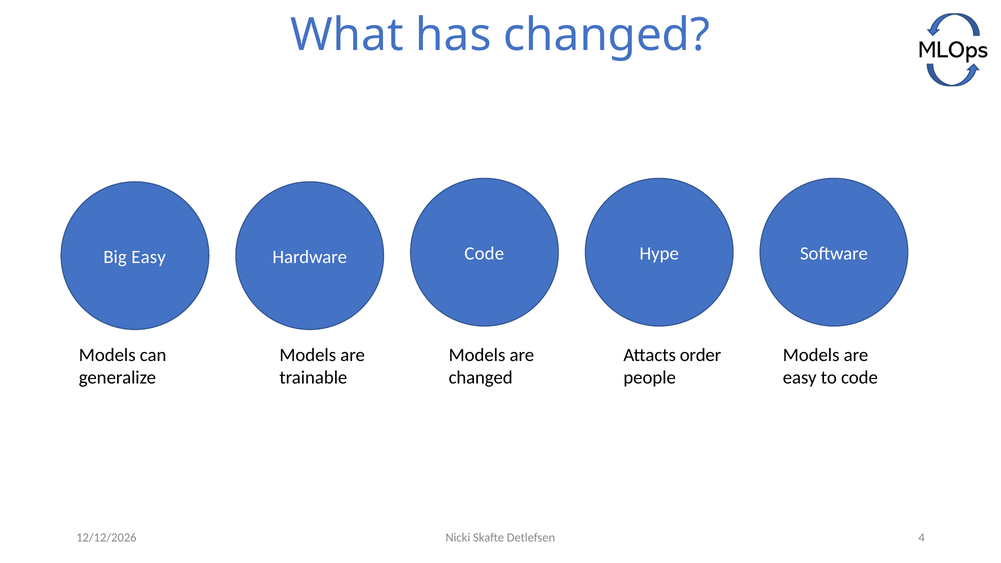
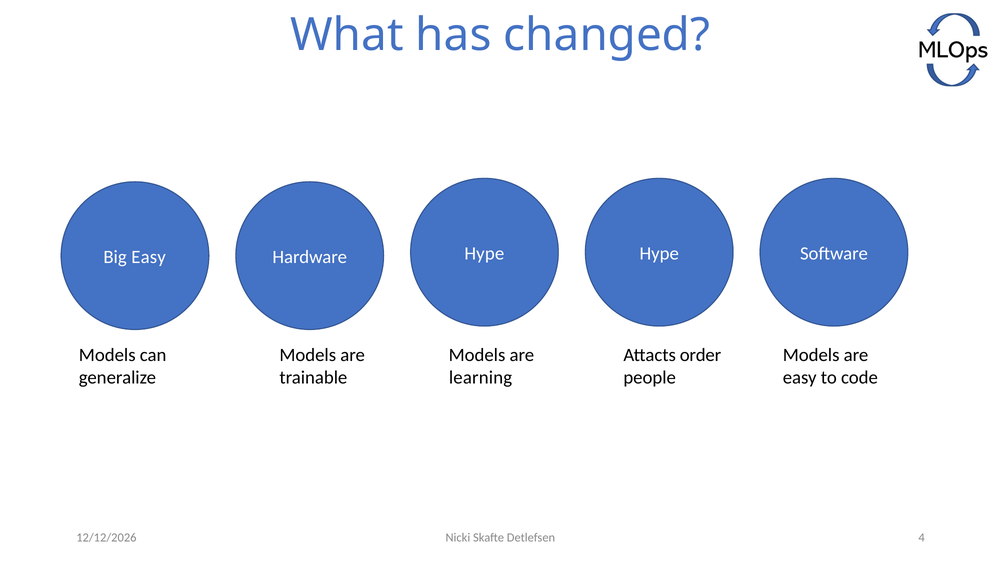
Hardware Code: Code -> Hype (484, 253)
changed: changed -> learning (481, 378)
